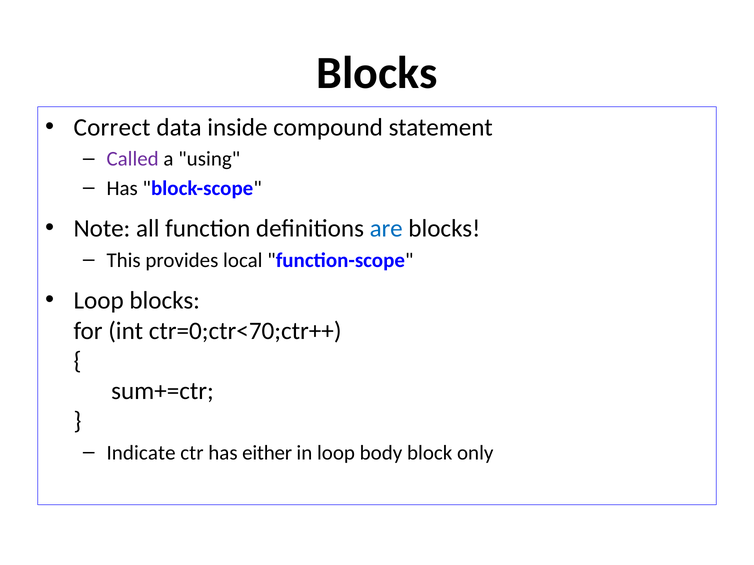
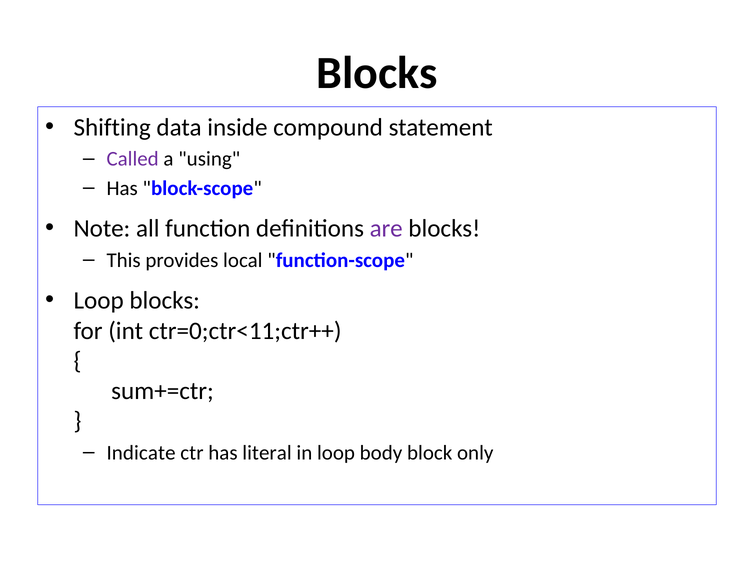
Correct: Correct -> Shifting (112, 127)
are colour: blue -> purple (386, 229)
ctr=0;ctr<70;ctr++: ctr=0;ctr<70;ctr++ -> ctr=0;ctr<11;ctr++ (245, 331)
either: either -> literal (267, 453)
